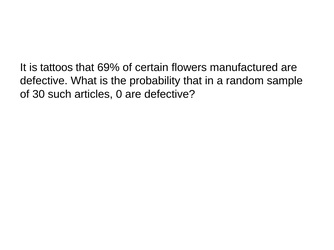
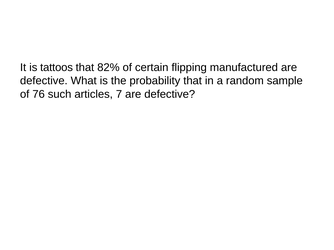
69%: 69% -> 82% (108, 68)
flowers: flowers -> flipping (189, 68)
30: 30 -> 76 (39, 94)
0: 0 -> 7 (119, 94)
